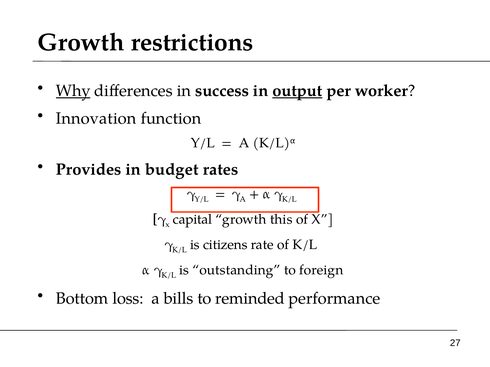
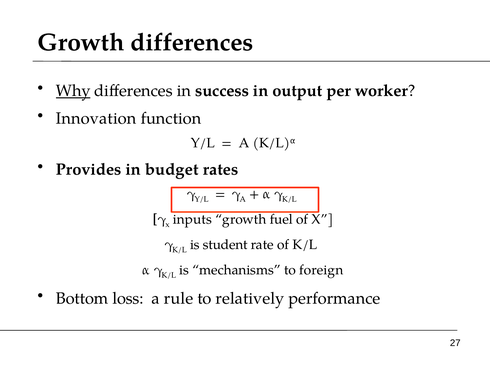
Growth restrictions: restrictions -> differences (192, 43)
output underline: present -> none (297, 91)
capital: capital -> inputs (192, 220)
this: this -> fuel (281, 220)
citizens: citizens -> student (225, 245)
outstanding: outstanding -> mechanisms (237, 270)
bills: bills -> rule (178, 299)
reminded: reminded -> relatively (250, 299)
